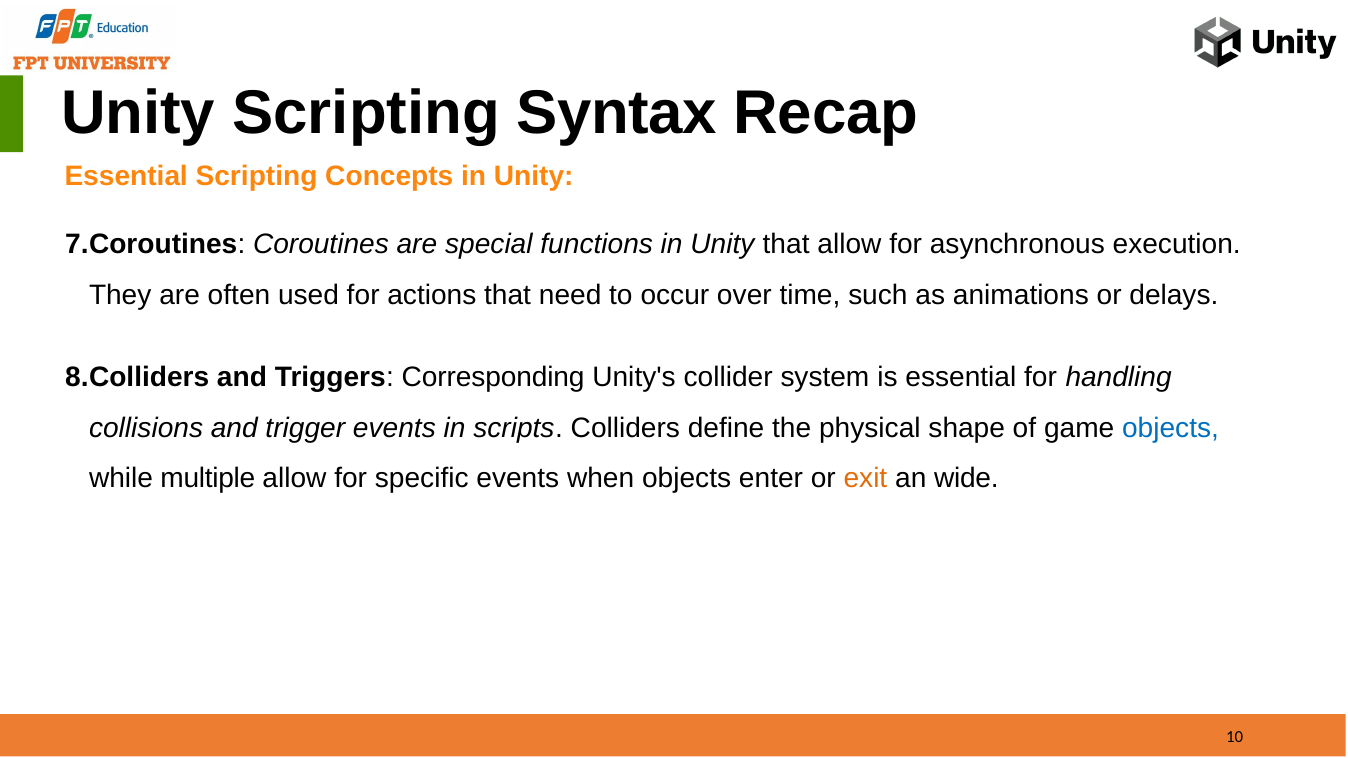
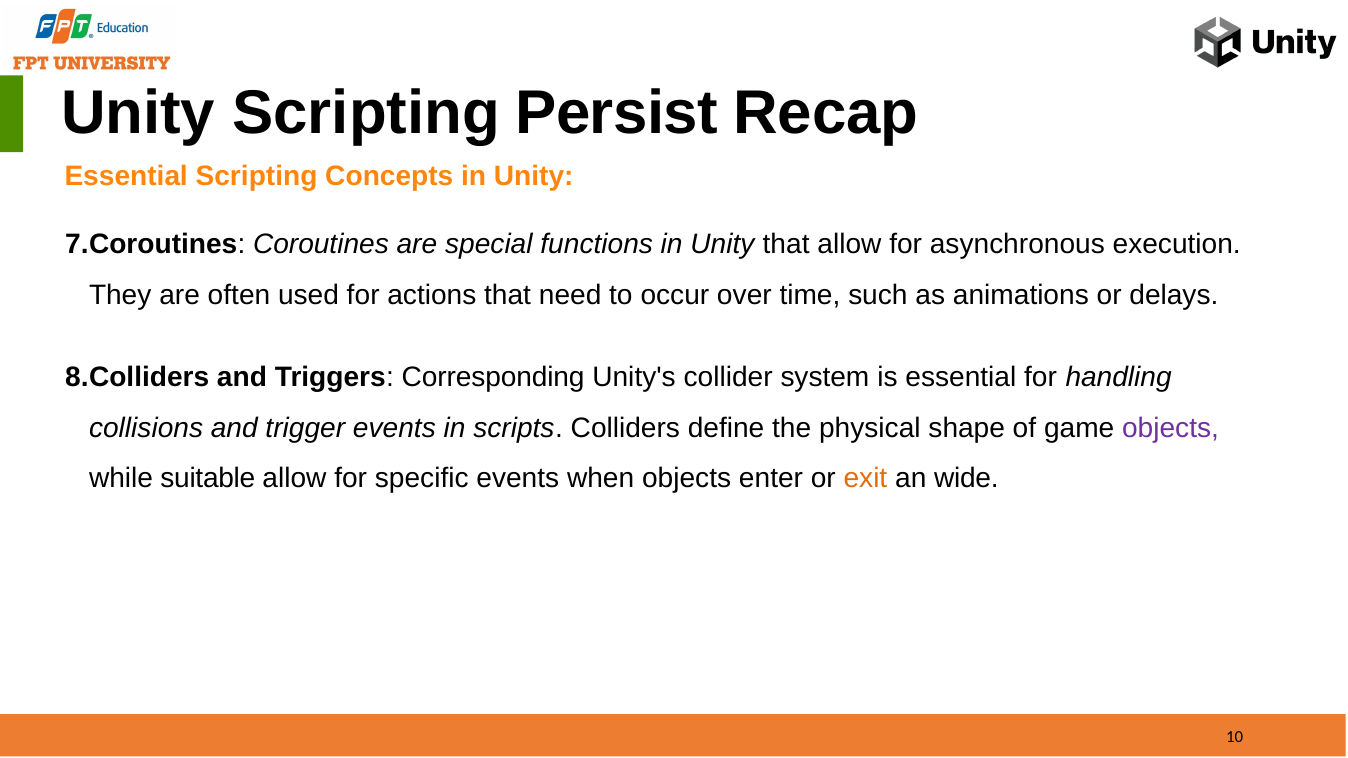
Syntax: Syntax -> Persist (617, 113)
objects colour: blue -> purple (1171, 428)
multiple: multiple -> suitable (208, 478)
